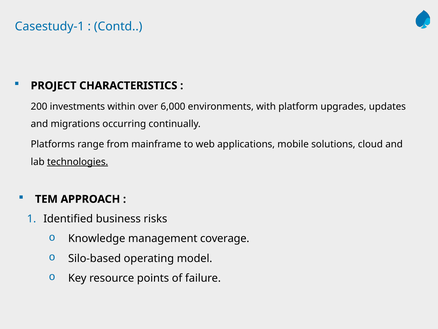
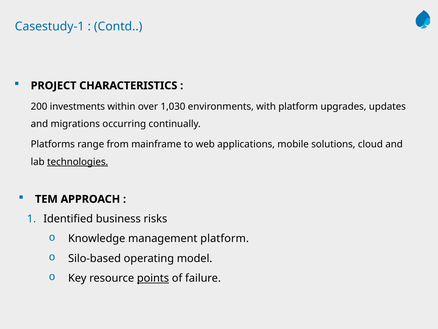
6,000: 6,000 -> 1,030 (173, 106)
management coverage: coverage -> platform (225, 238)
points underline: none -> present (153, 278)
